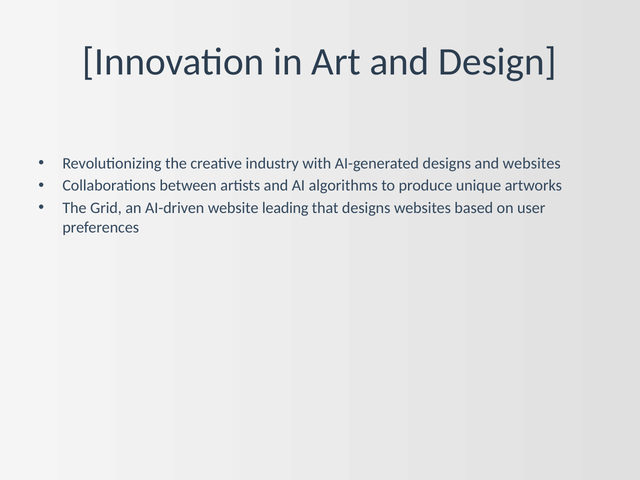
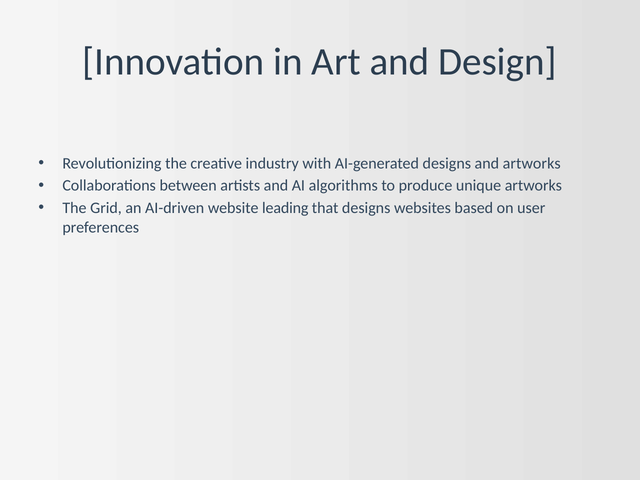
and websites: websites -> artworks (532, 163)
